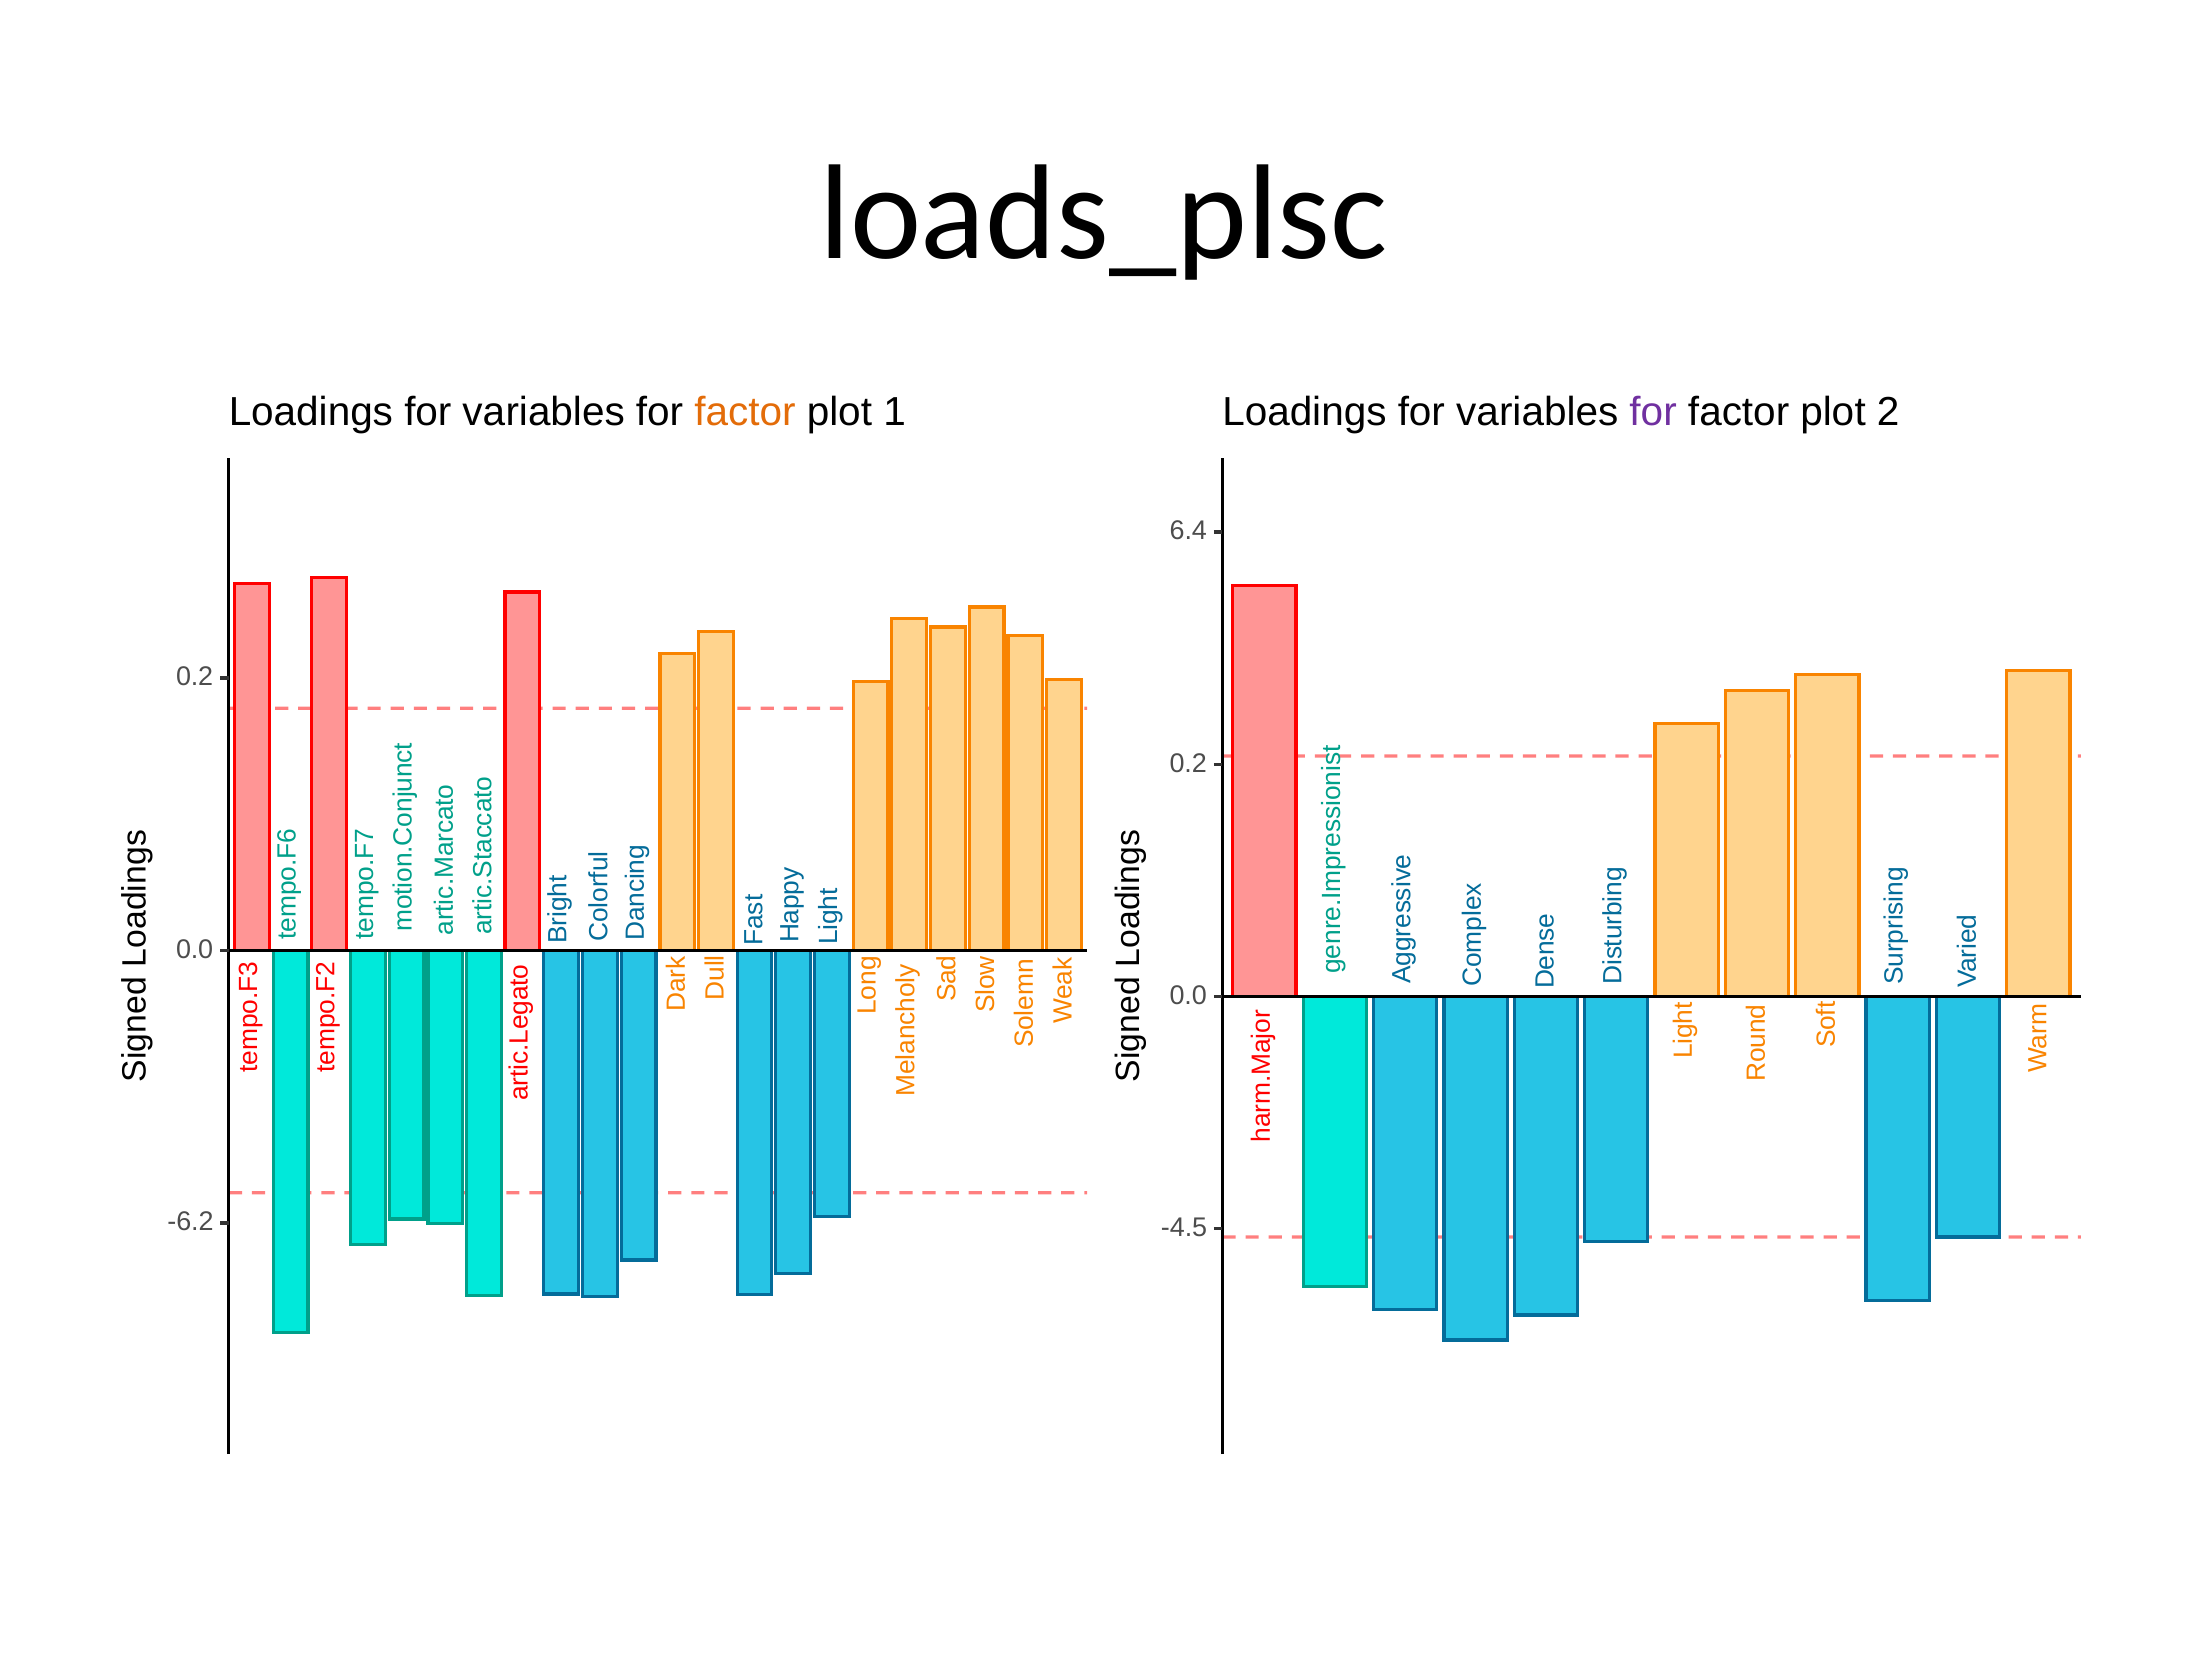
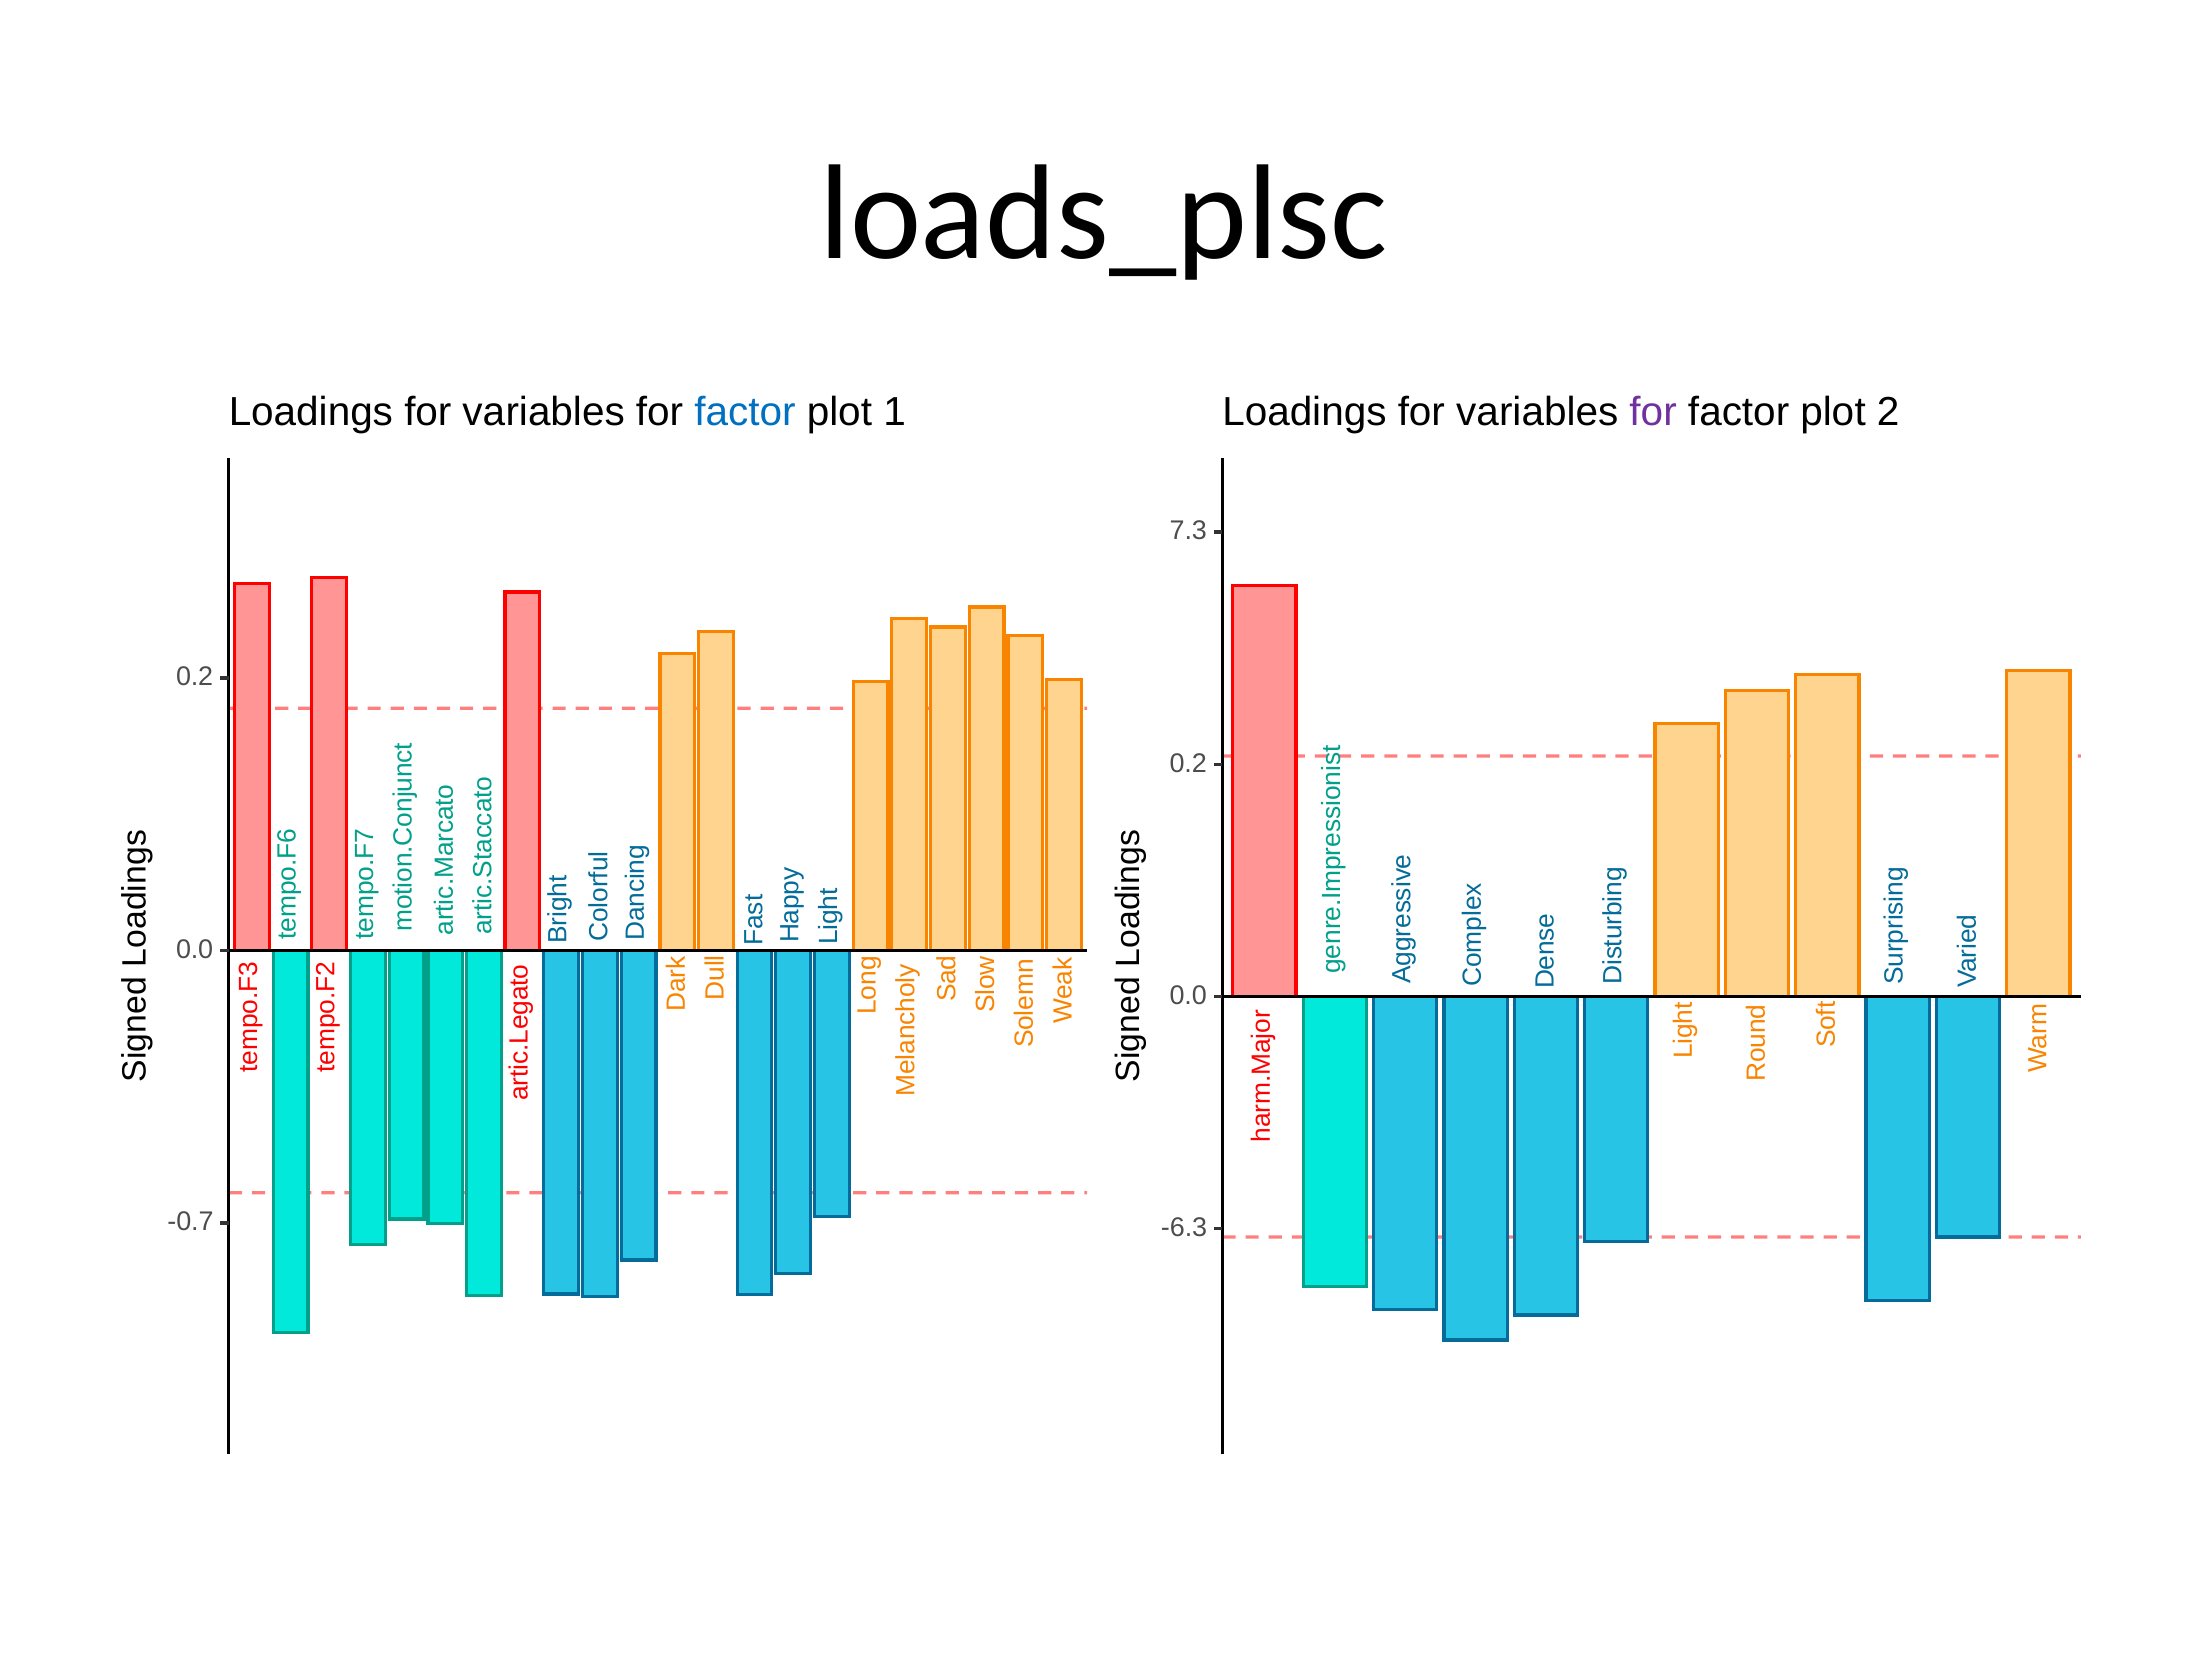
factor colour: orange -> blue (745, 412)
6.4: 6.4 -> 7.3 (1188, 531)
-6.2: -6.2 -> -0.7 (190, 1222)
-4.5: -4.5 -> -6.3 (1184, 1228)
